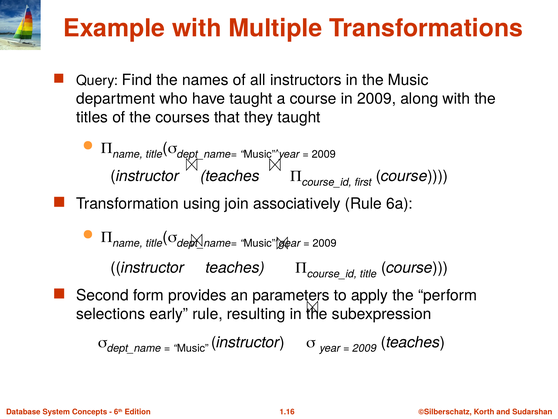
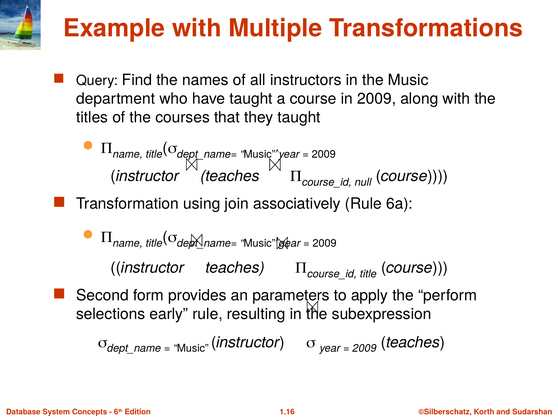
first: first -> null (363, 182)
